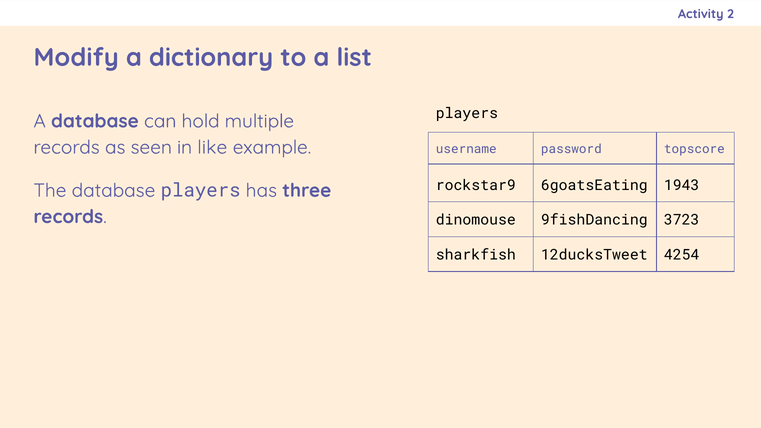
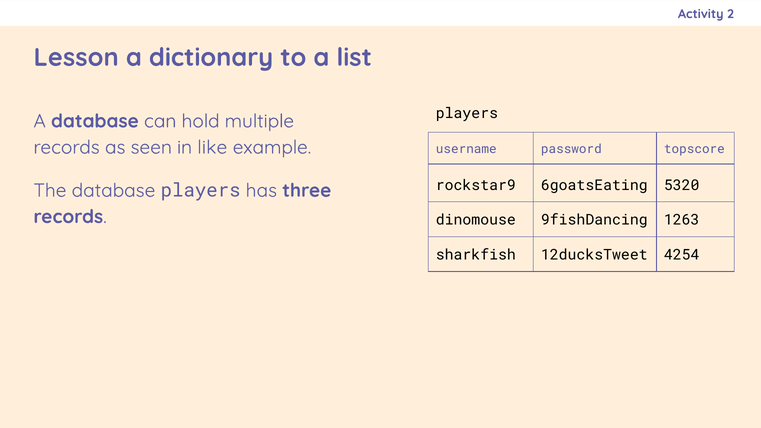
Modify: Modify -> Lesson (76, 57)
1943: 1943 -> 5320 (682, 185)
3723: 3723 -> 1263 (682, 220)
